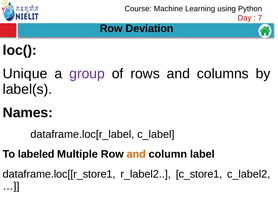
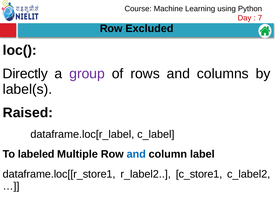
Deviation: Deviation -> Excluded (150, 28)
Unique: Unique -> Directly (25, 73)
Names: Names -> Raised (28, 112)
and colour: orange -> blue (136, 154)
